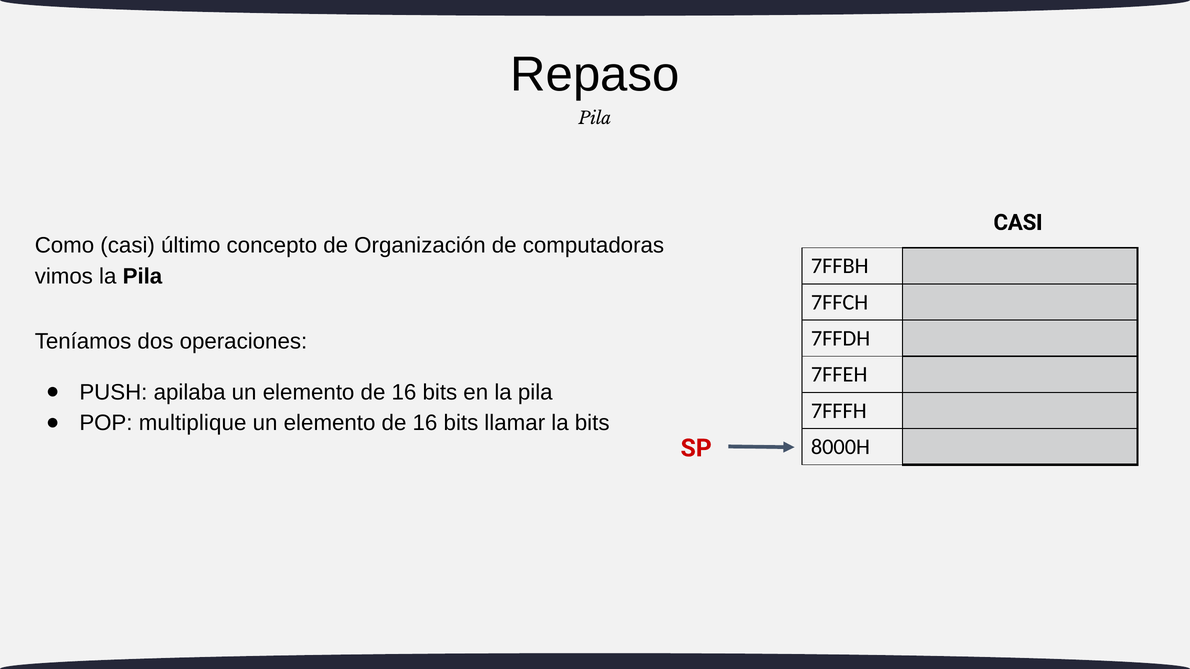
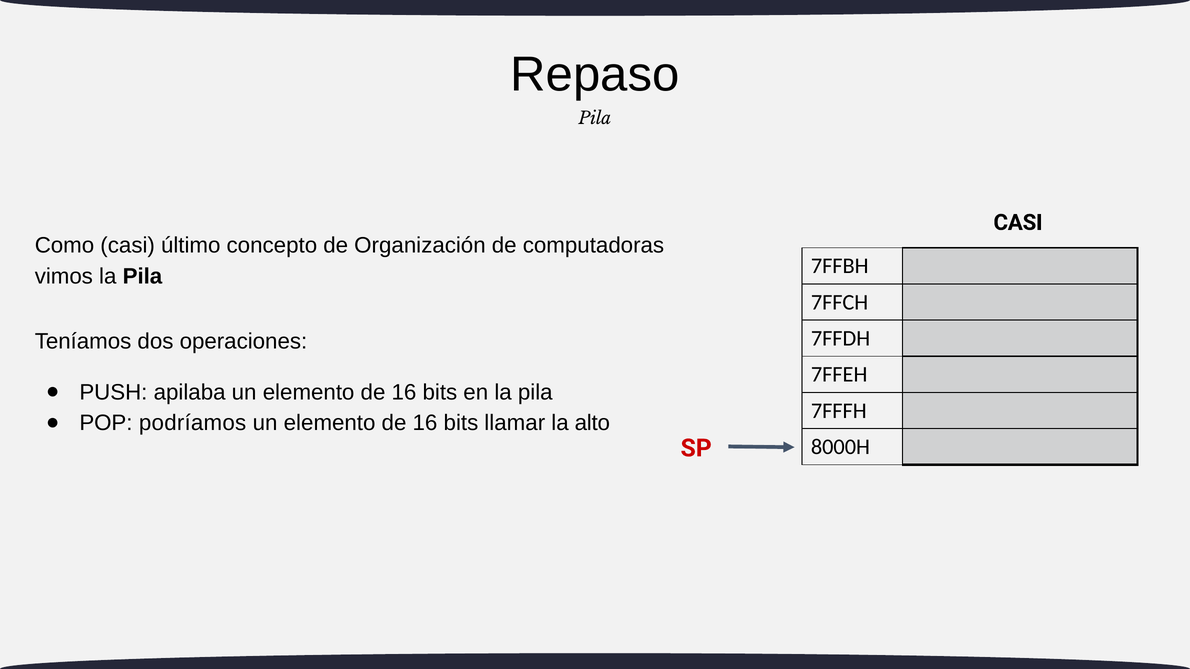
multiplique: multiplique -> podríamos (193, 423)
la bits: bits -> alto (592, 423)
